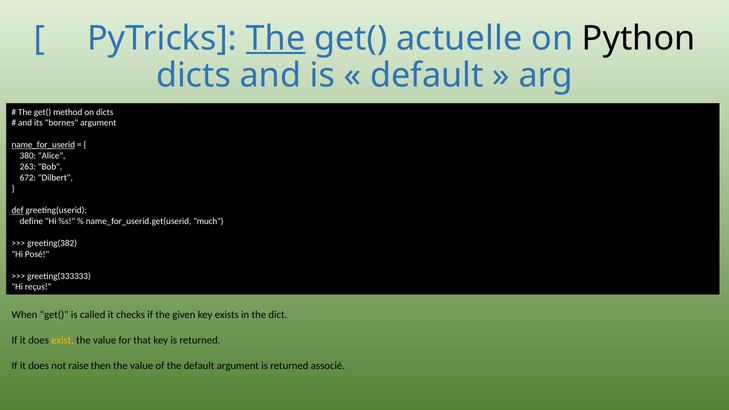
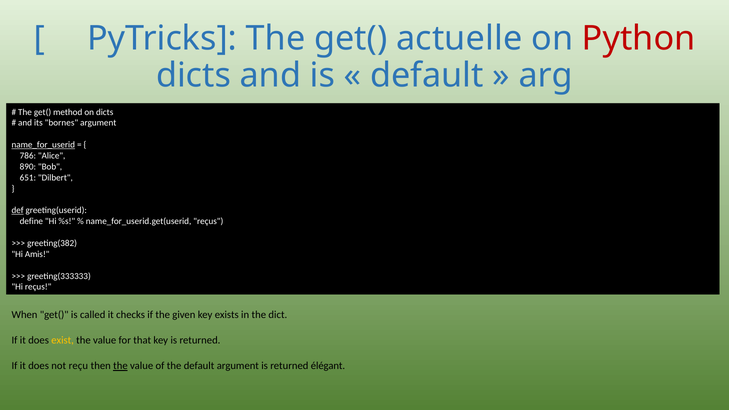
The underline: present -> none (276, 38)
Python colour: black -> red (639, 38)
380: 380 -> 786 (28, 156)
263: 263 -> 890 (28, 167)
672: 672 -> 651 (28, 178)
name_for_userid.get(userid much: much -> reçus (208, 221)
Posé: Posé -> Amis (37, 254)
raise: raise -> reçu (78, 366)
the underline: none -> present (120, 366)
associé: associé -> élégant (328, 366)
